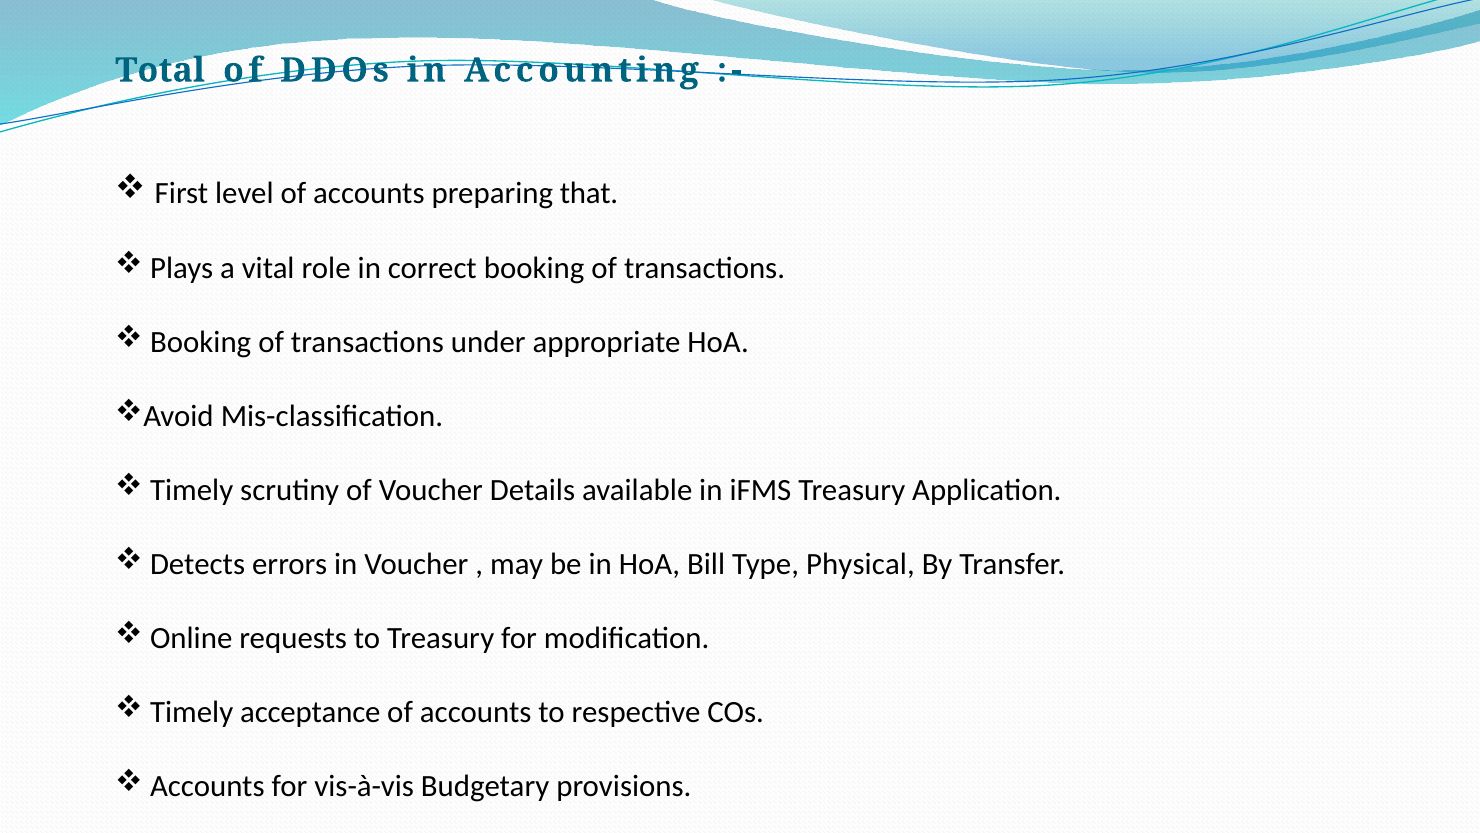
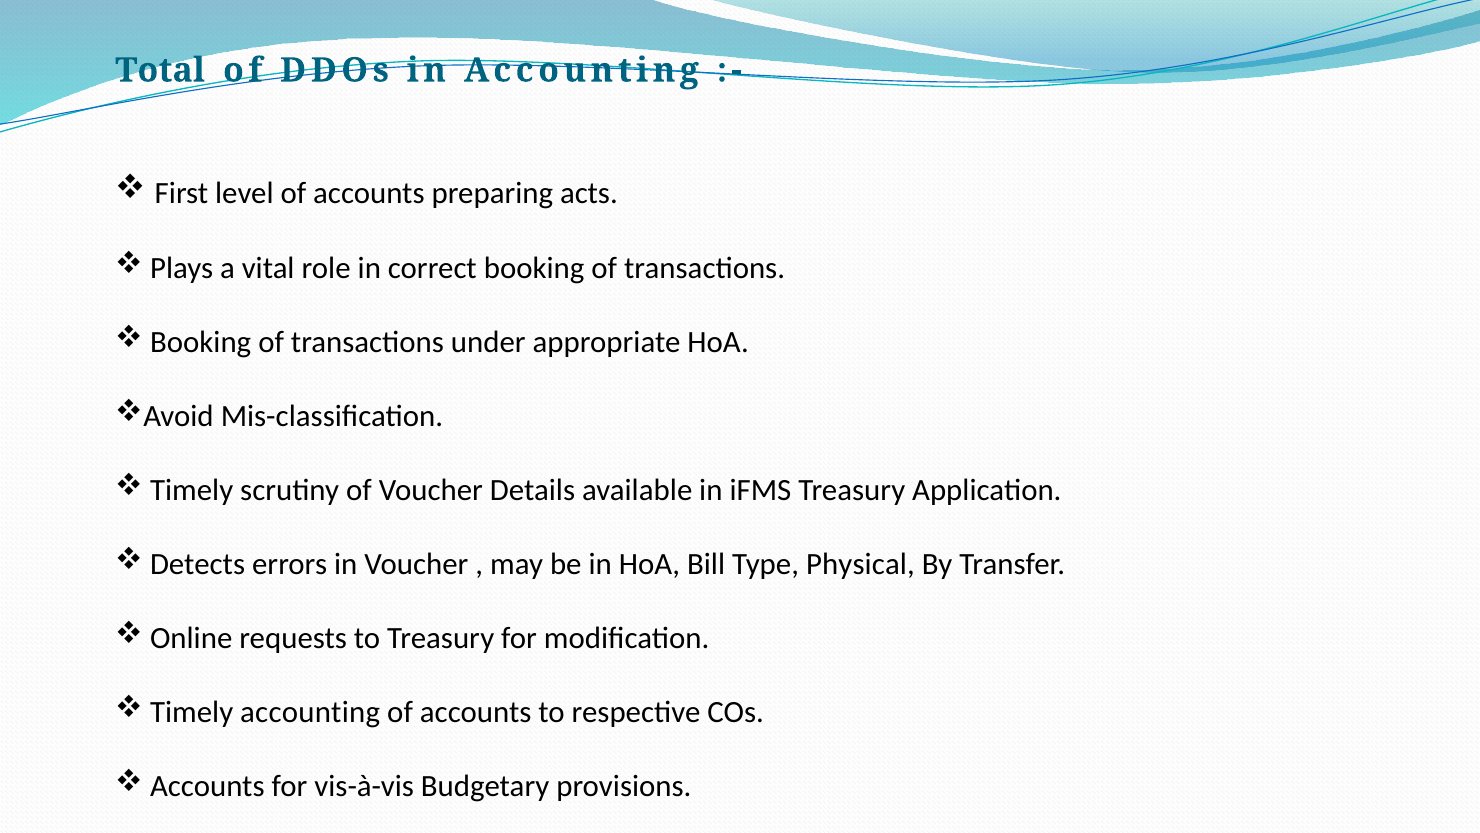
that: that -> acts (589, 193)
Timely acceptance: acceptance -> accounting (310, 712)
